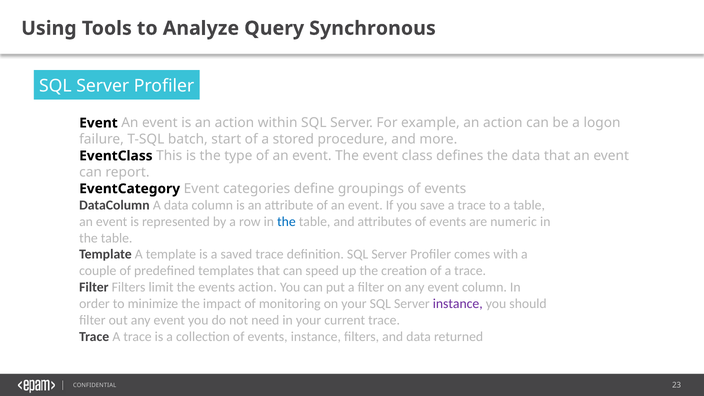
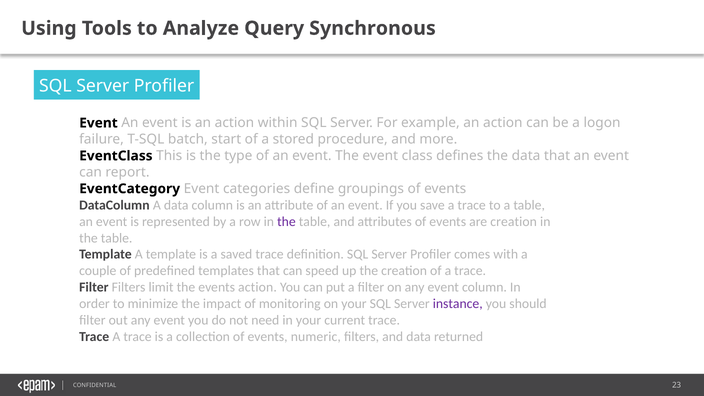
the colour: blue -> purple (286, 222)
are numeric: numeric -> creation (514, 222)
events instance: instance -> numeric (316, 337)
